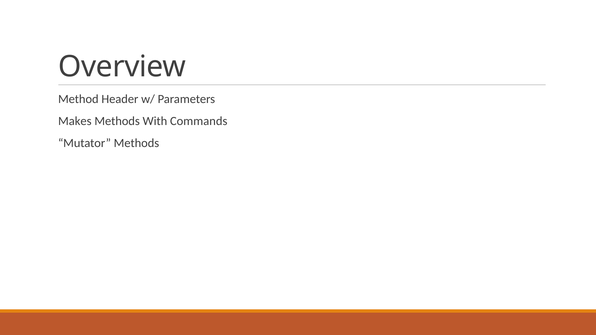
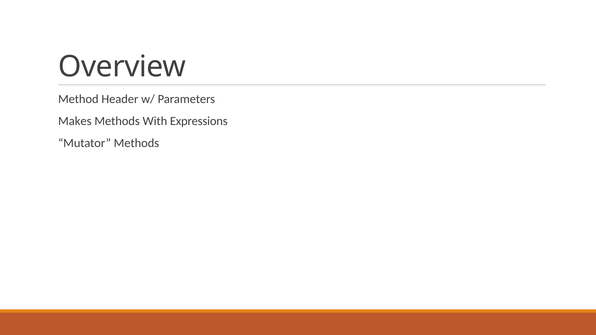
Commands: Commands -> Expressions (199, 121)
